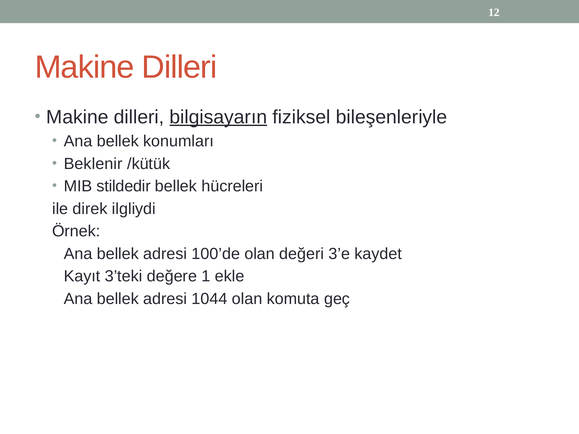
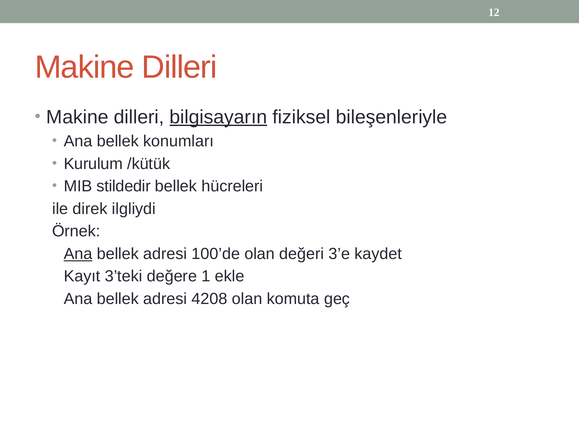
Beklenir: Beklenir -> Kurulum (93, 164)
Ana underline: none -> present (78, 254)
1044: 1044 -> 4208 (210, 299)
